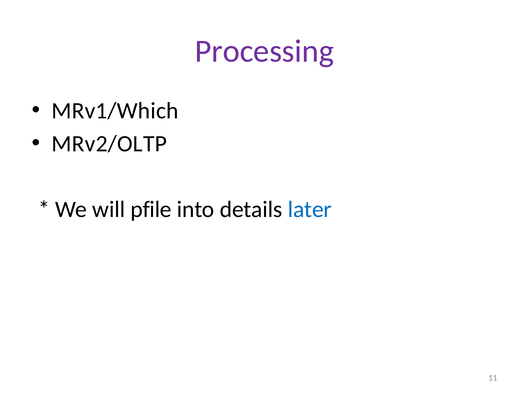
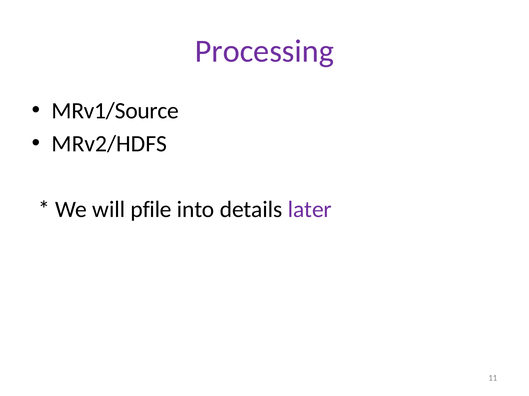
MRv1/Which: MRv1/Which -> MRv1/Source (115, 111)
MRv2/OLTP: MRv2/OLTP -> MRv2/HDFS (109, 144)
later colour: blue -> purple (310, 210)
